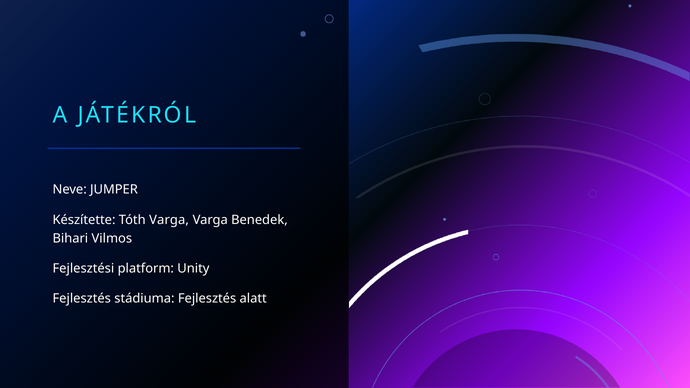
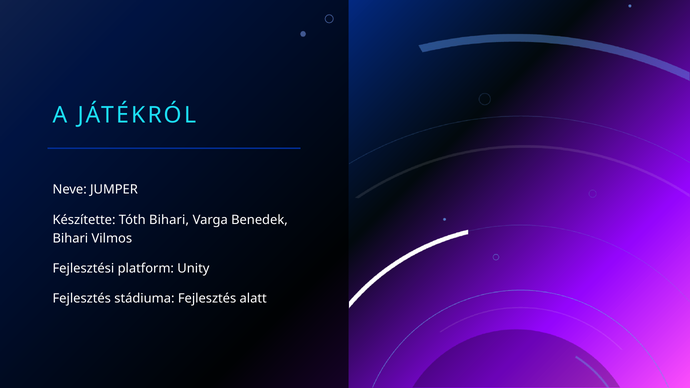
Tóth Varga: Varga -> Bihari (169, 220)
